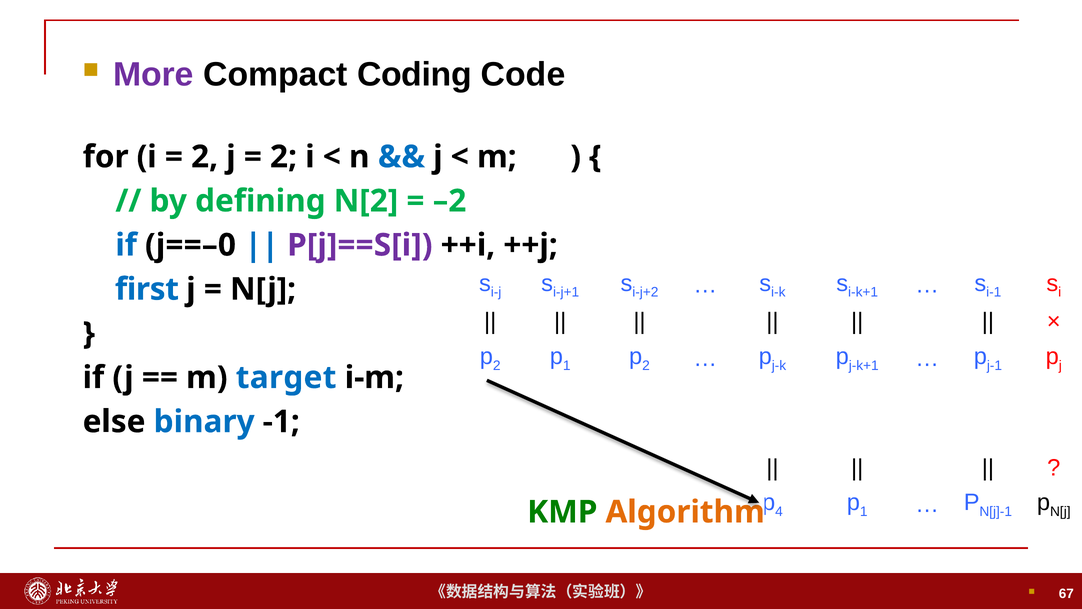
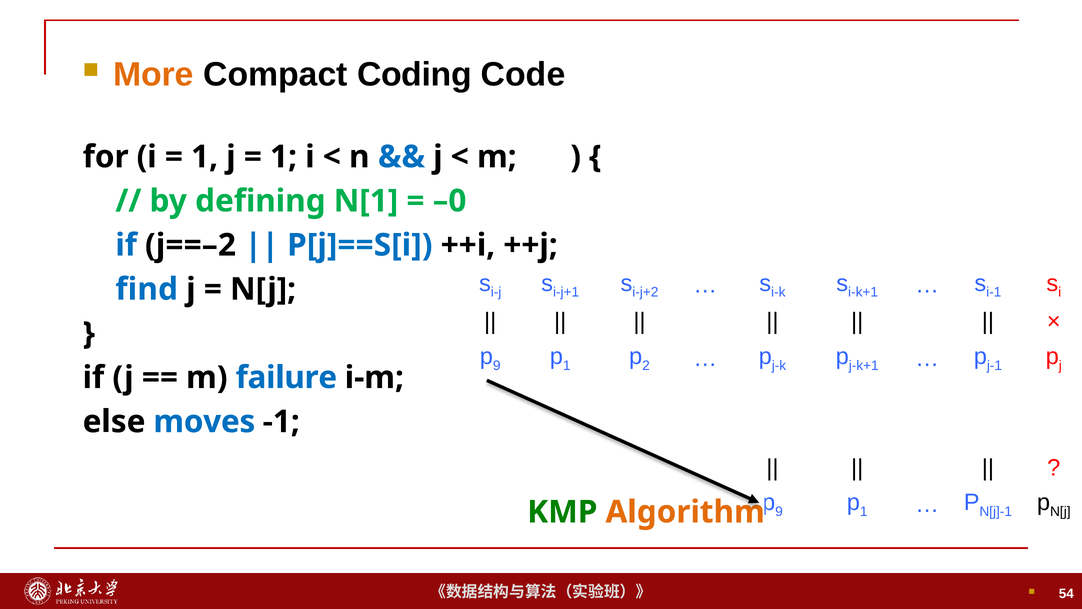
More colour: purple -> orange (153, 75)
2: 2 -> 1 (205, 157)
2: 2 -> 1 (284, 157)
N[2: N[2 -> N[1 (366, 201)
–2: –2 -> –0 (450, 201)
j==–0: j==–0 -> j==–2 (190, 245)
P[j]==S[i colour: purple -> blue (360, 245)
first: first -> find (147, 289)
2: 2 -> 9 (497, 365)
target: target -> failure (286, 377)
binary: binary -> moves (204, 421)
4: 4 -> 9 (779, 511)
67: 67 -> 54 (1066, 593)
